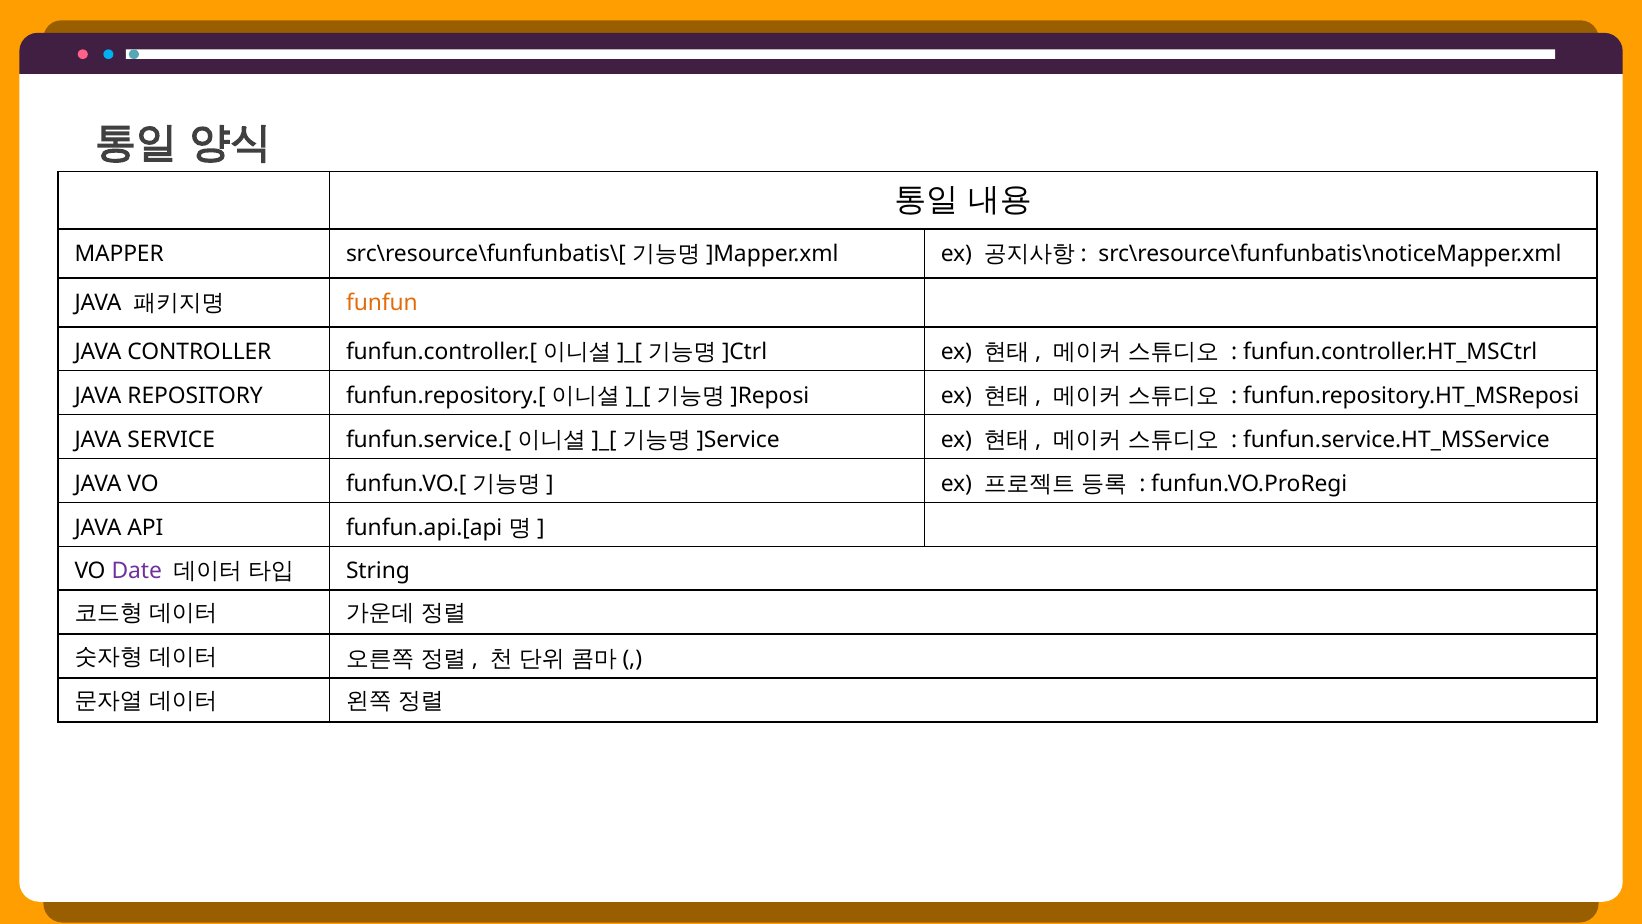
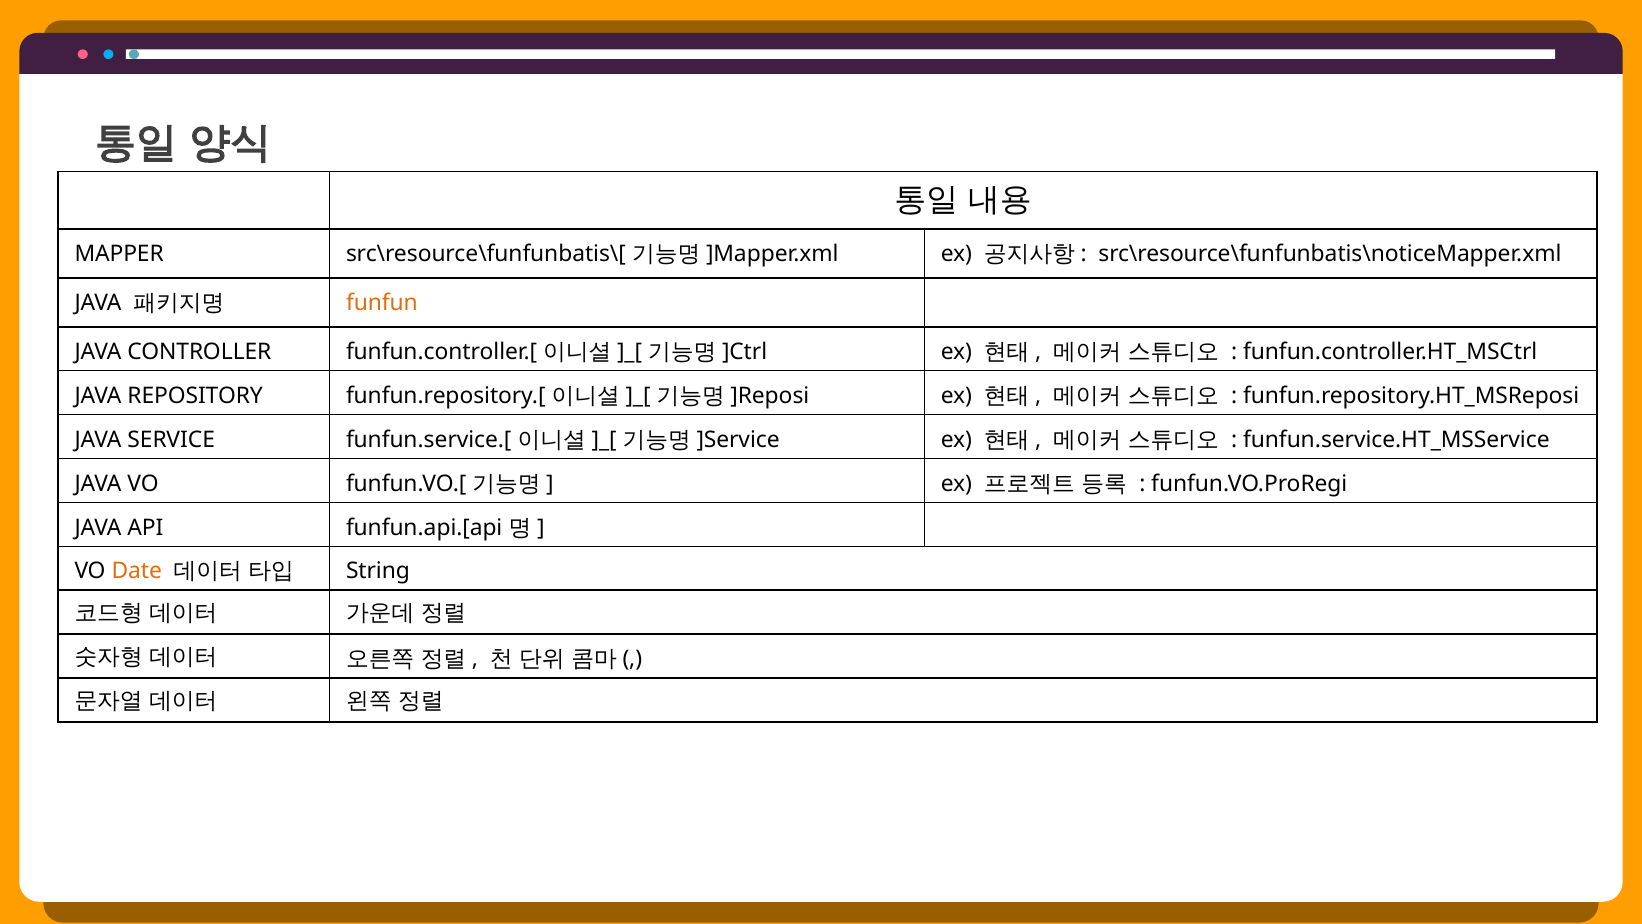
Date colour: purple -> orange (137, 571)
